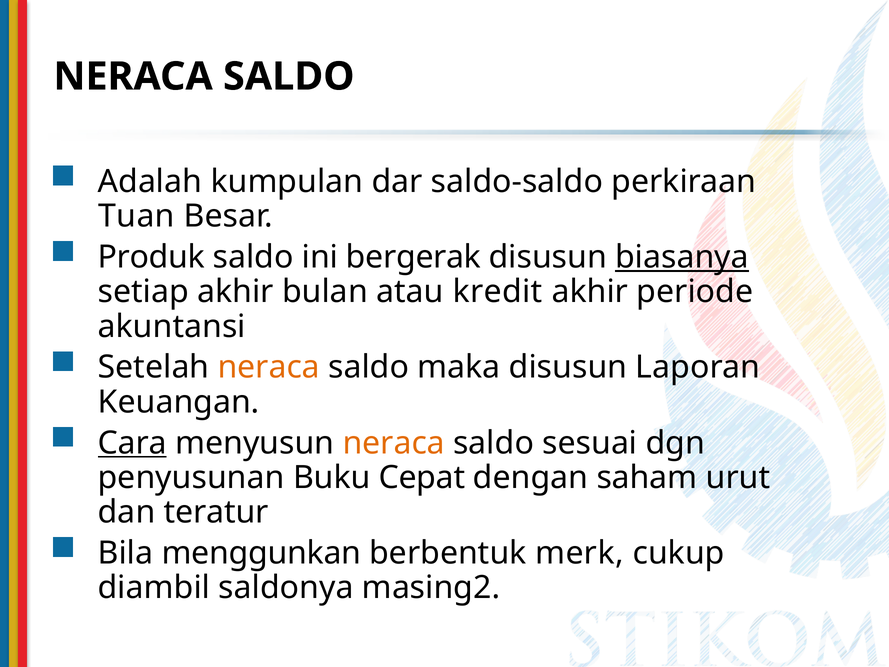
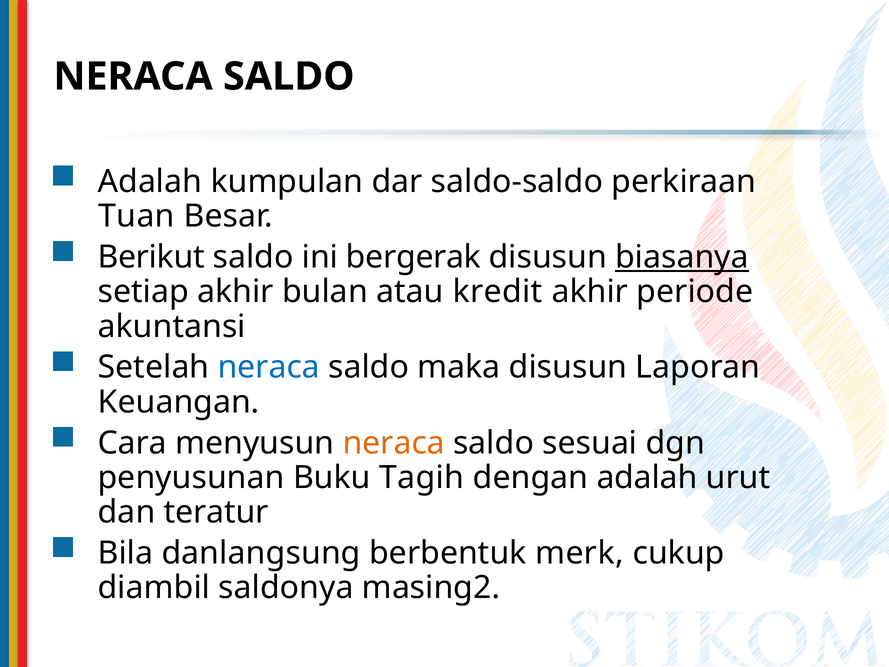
Produk: Produk -> Berikut (151, 257)
neraca colour: orange -> blue (269, 367)
Cara underline: present -> none (132, 443)
Cepat: Cepat -> Tagih (422, 477)
dengan saham: saham -> adalah (647, 477)
menggunkan: menggunkan -> danlangsung (261, 553)
